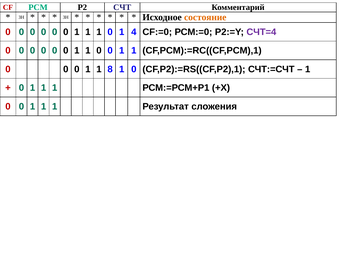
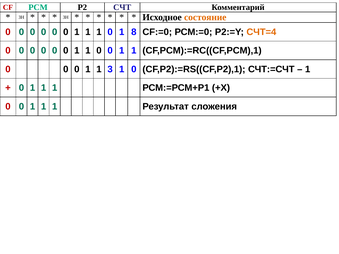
4: 4 -> 8 (134, 32)
СЧТ=4 colour: purple -> orange (261, 32)
8: 8 -> 3 (110, 69)
